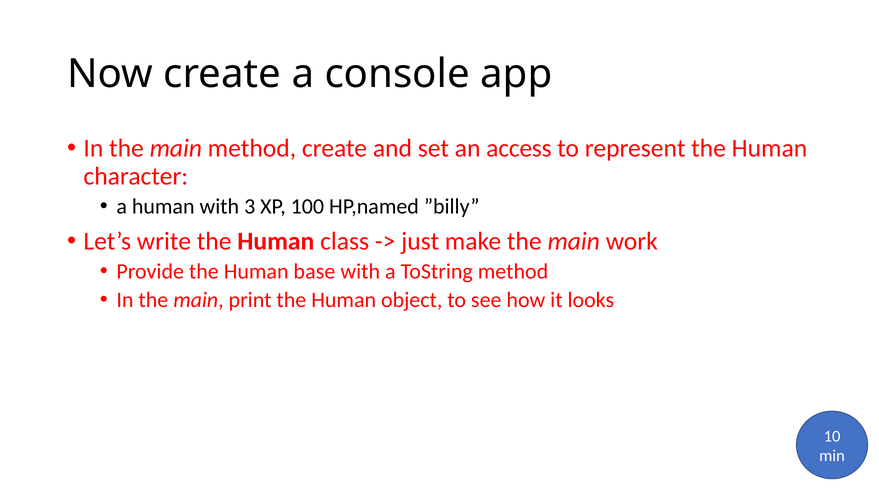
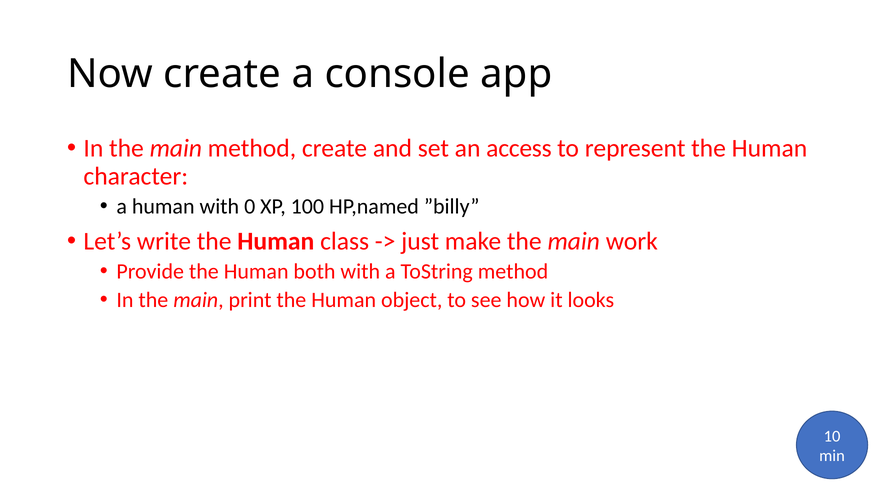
3: 3 -> 0 (250, 207)
base: base -> both (315, 272)
